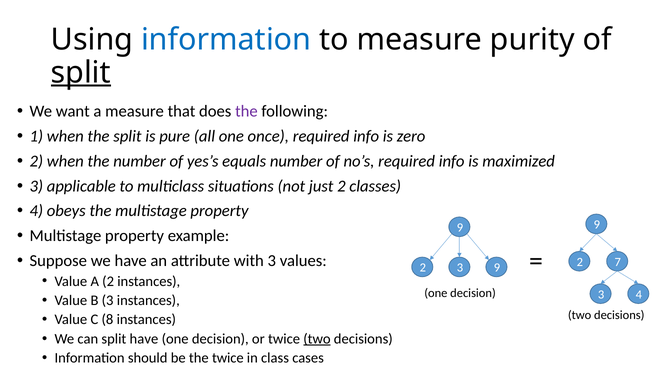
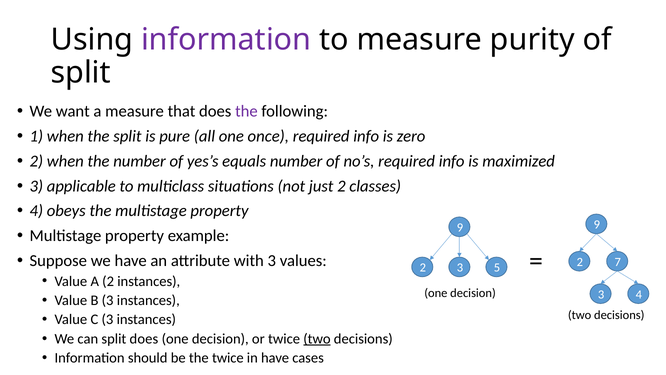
information colour: blue -> purple (226, 39)
split underline: present -> none (81, 72)
3 9: 9 -> 5 (497, 268)
C 8: 8 -> 3 (107, 319)
split have: have -> does (144, 339)
in class: class -> have (275, 358)
